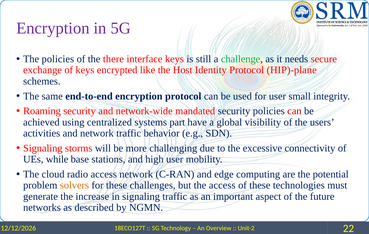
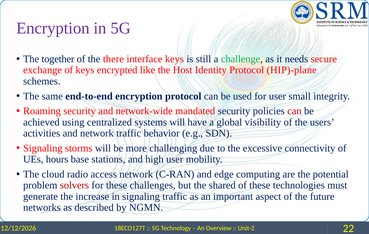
The policies: policies -> together (58, 59)
systems part: part -> will (177, 122)
while: while -> hours (57, 159)
solvers colour: orange -> red (74, 185)
the access: access -> shared (222, 185)
